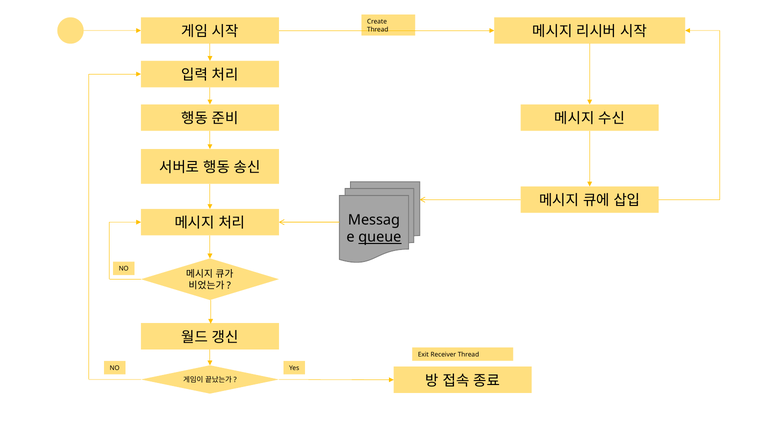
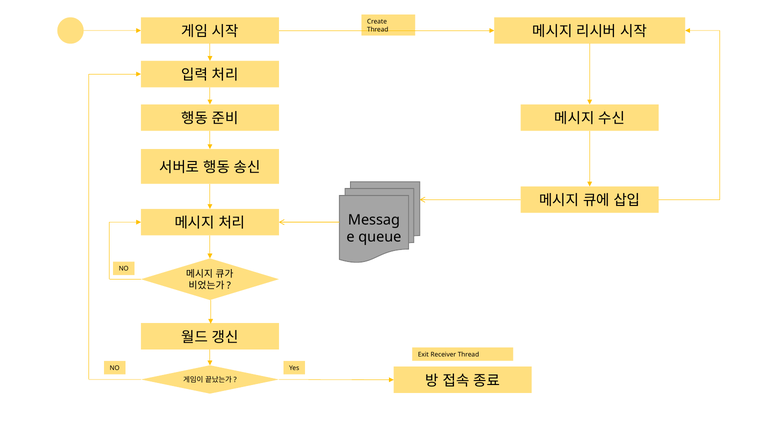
queue underline: present -> none (380, 237)
